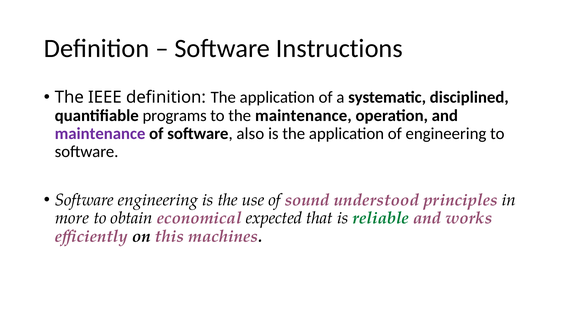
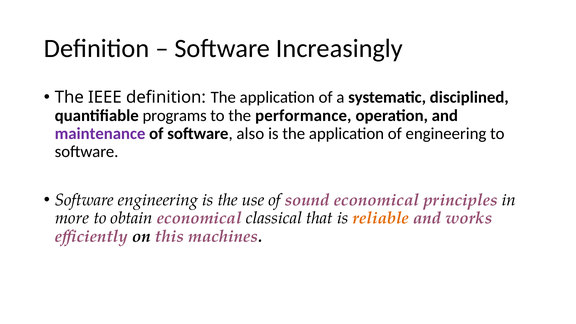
Instructions: Instructions -> Increasingly (339, 48)
the maintenance: maintenance -> performance (303, 115)
sound understood: understood -> economical (376, 200)
expected: expected -> classical (274, 218)
reliable colour: green -> orange (381, 218)
